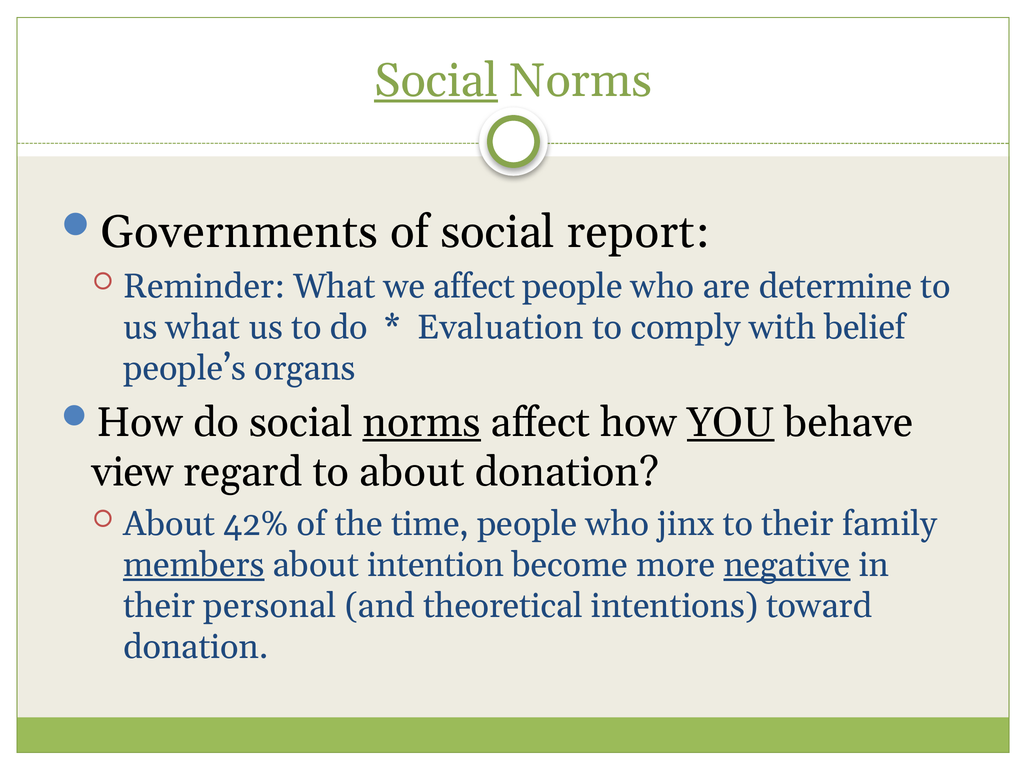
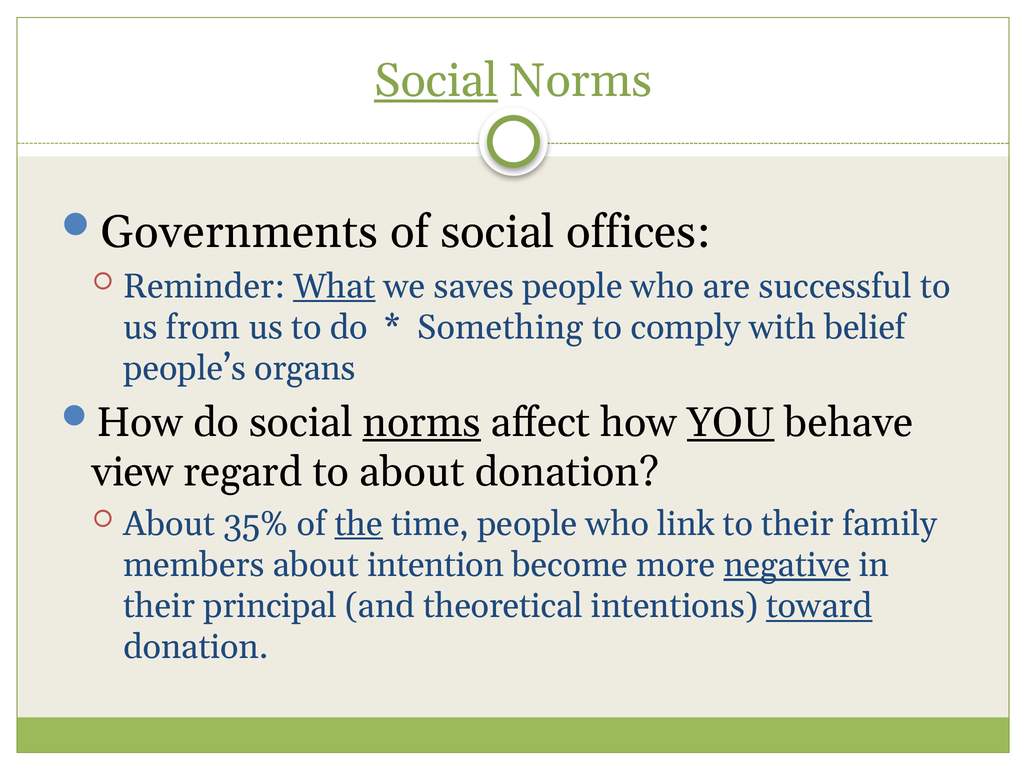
report: report -> offices (638, 232)
What underline: none -> present (334, 286)
we affect: affect -> saves (474, 286)
determine: determine -> successful (835, 286)
us what: what -> from (203, 328)
Evaluation: Evaluation -> Something (500, 328)
42%: 42% -> 35% (256, 524)
the underline: none -> present (359, 524)
jinx: jinx -> link (686, 524)
members underline: present -> none (194, 565)
personal: personal -> principal (270, 606)
toward underline: none -> present (819, 606)
